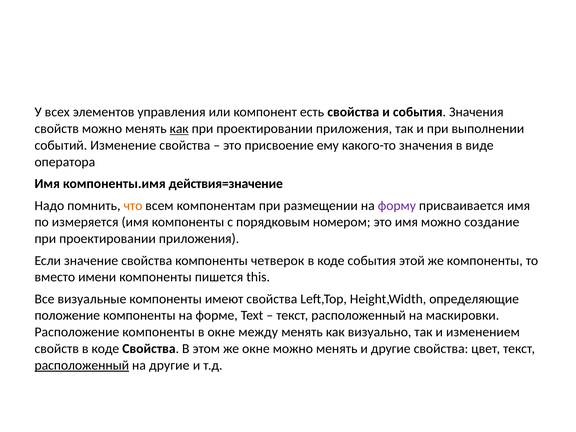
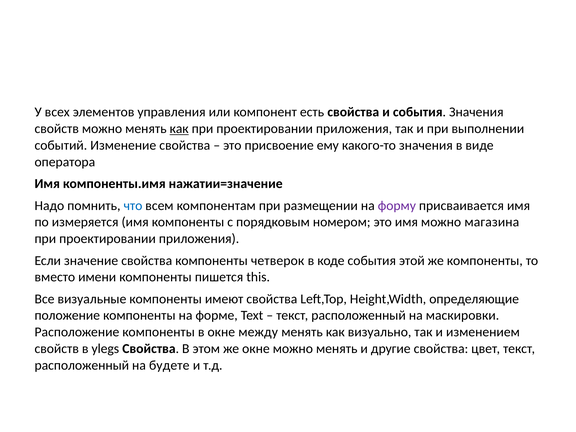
действия=значение: действия=значение -> нажатии=значение (226, 184)
что colour: orange -> blue (133, 206)
создание: создание -> магазина (492, 222)
свойств в коде: коде -> ylegs (105, 349)
расположенный underline: present -> none (82, 365)
на другие: другие -> будете (169, 365)
